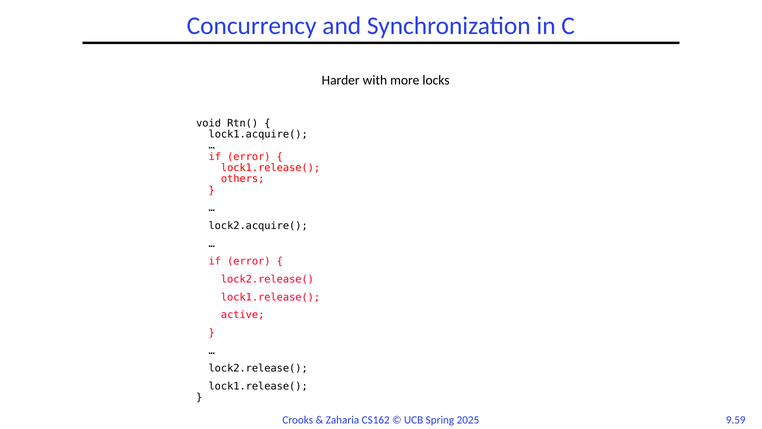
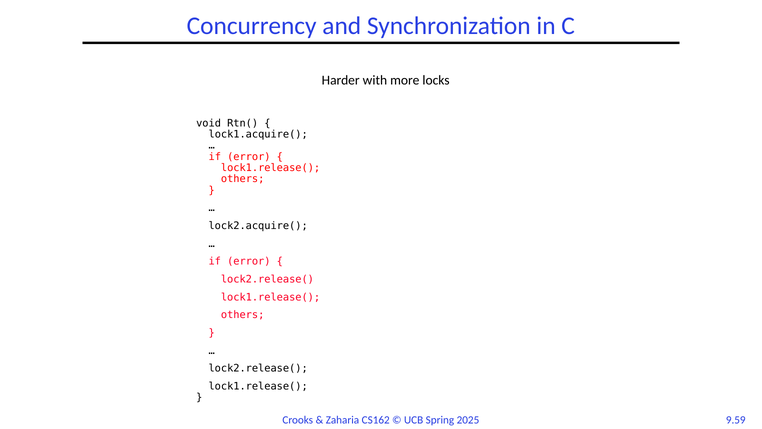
active: active -> others (243, 315)
